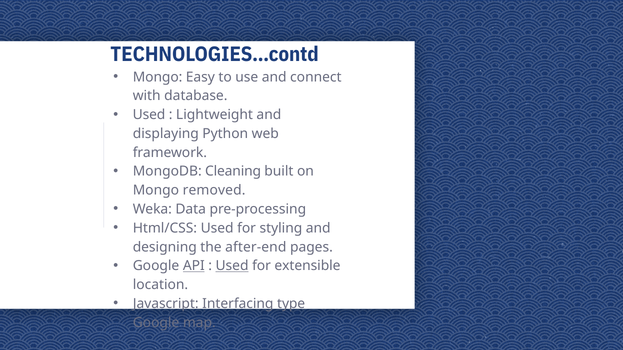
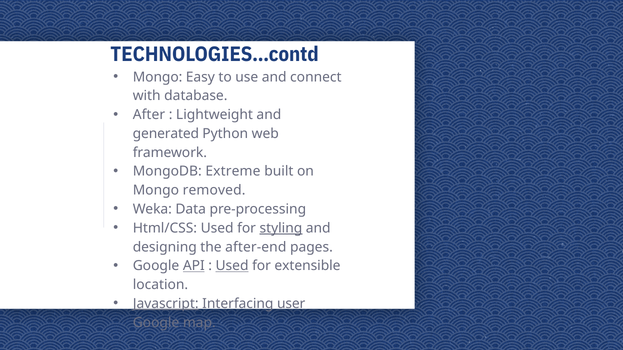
Used: Used -> After (149, 115)
displaying: displaying -> generated (166, 134)
Cleaning: Cleaning -> Extreme (233, 172)
styling underline: none -> present (281, 228)
Javascript underline: none -> present (166, 304)
type: type -> user (291, 304)
